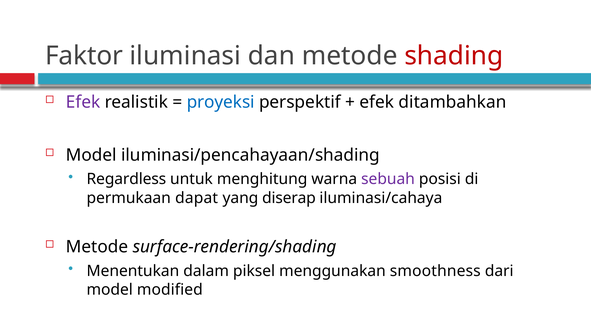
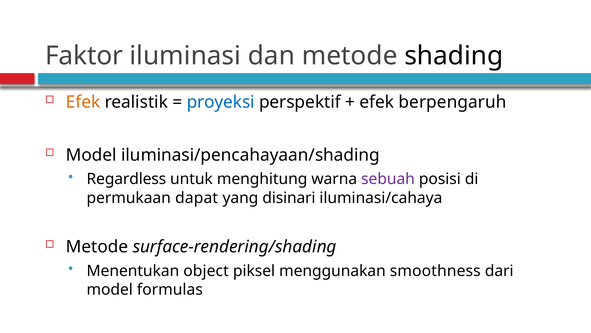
shading colour: red -> black (454, 56)
Efek colour: purple -> orange (83, 102)
ditambahkan: ditambahkan -> berpengaruh (453, 102)
diserap: diserap -> disinari (289, 198)
dalam: dalam -> object (206, 270)
modified: modified -> formulas (170, 289)
